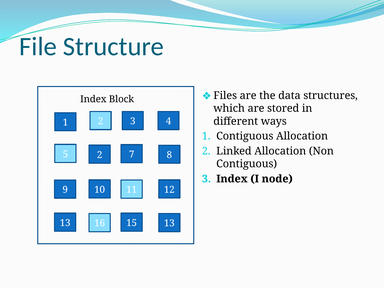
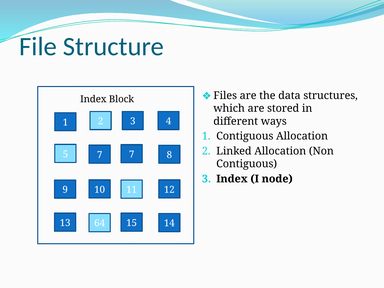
5 2: 2 -> 7 (100, 155)
16: 16 -> 64 (100, 223)
15 13: 13 -> 14 (169, 223)
